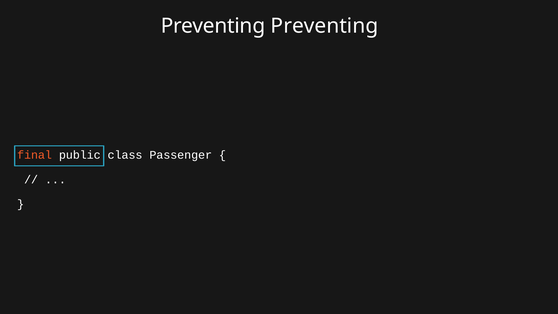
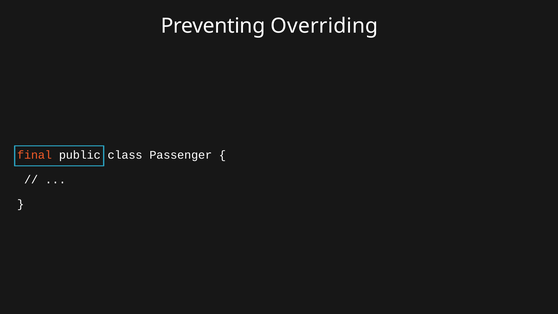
Preventing Preventing: Preventing -> Overriding (324, 26)
